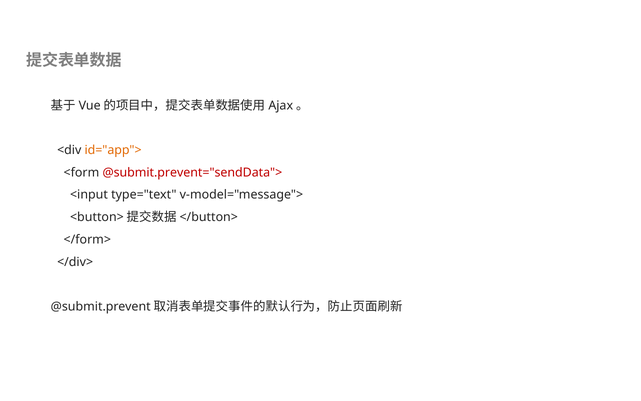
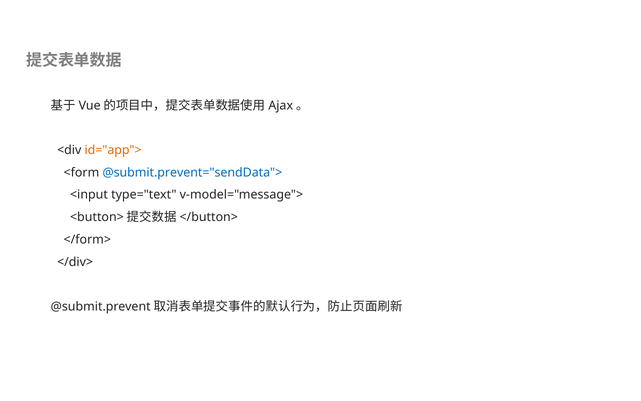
@submit.prevent="sendData"> colour: red -> blue (192, 172)
